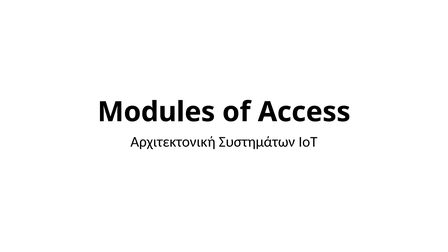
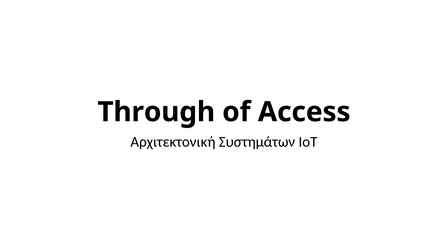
Modules: Modules -> Through (156, 112)
